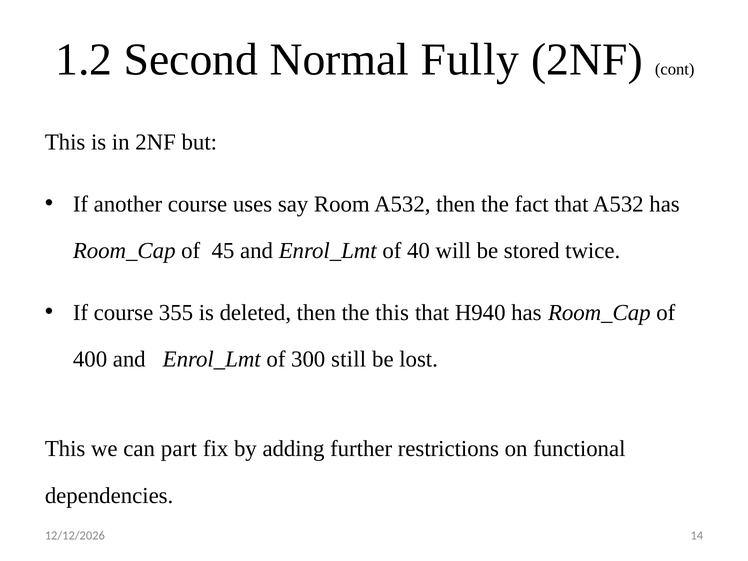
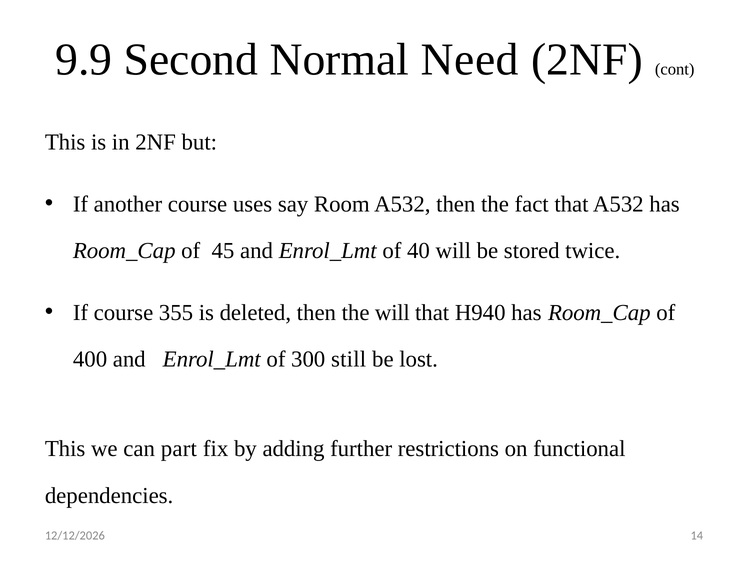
1.2: 1.2 -> 9.9 (84, 59)
Fully: Fully -> Need (470, 59)
the this: this -> will (392, 313)
